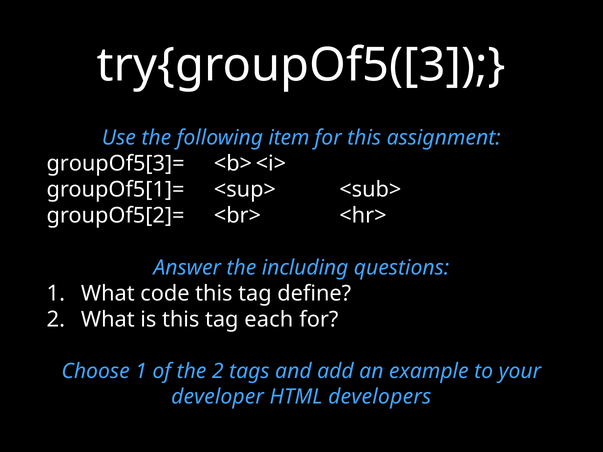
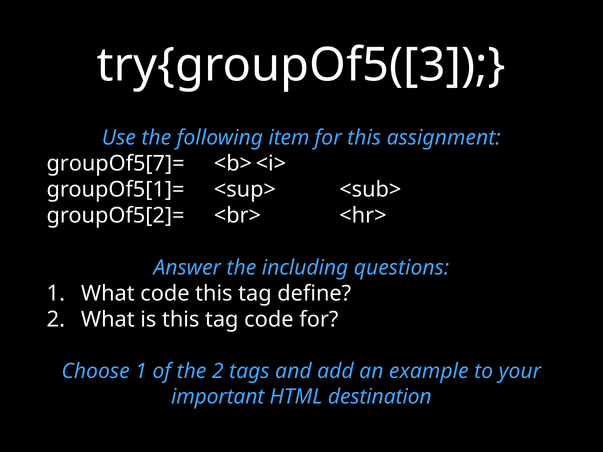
groupOf5[3]=: groupOf5[3]= -> groupOf5[7]= (116, 164)
tag each: each -> code (269, 320)
developer: developer -> important (218, 397)
developers: developers -> destination (380, 397)
